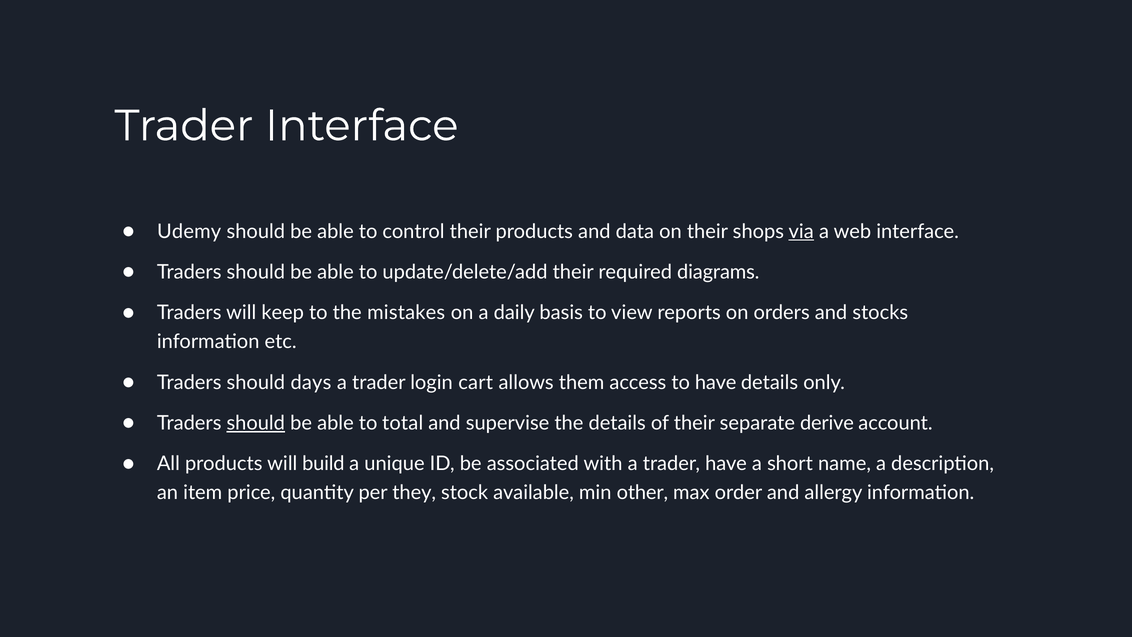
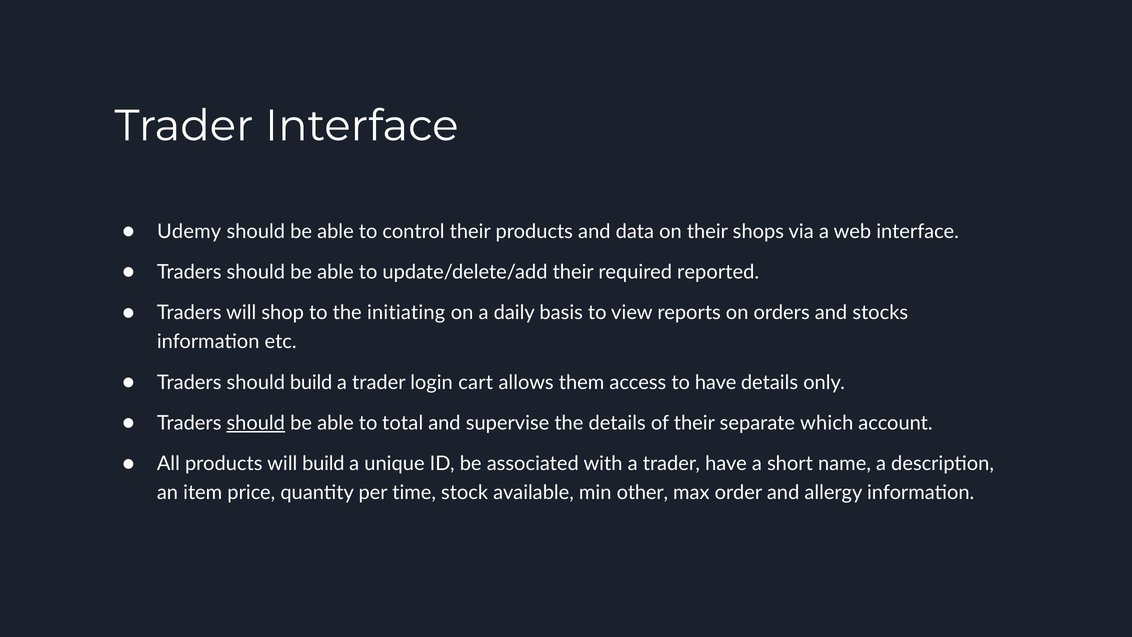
via underline: present -> none (801, 231)
diagrams: diagrams -> reported (718, 272)
keep: keep -> shop (283, 313)
mistakes: mistakes -> initiating (406, 313)
should days: days -> build (311, 382)
derive: derive -> which (827, 423)
they: they -> time (414, 493)
